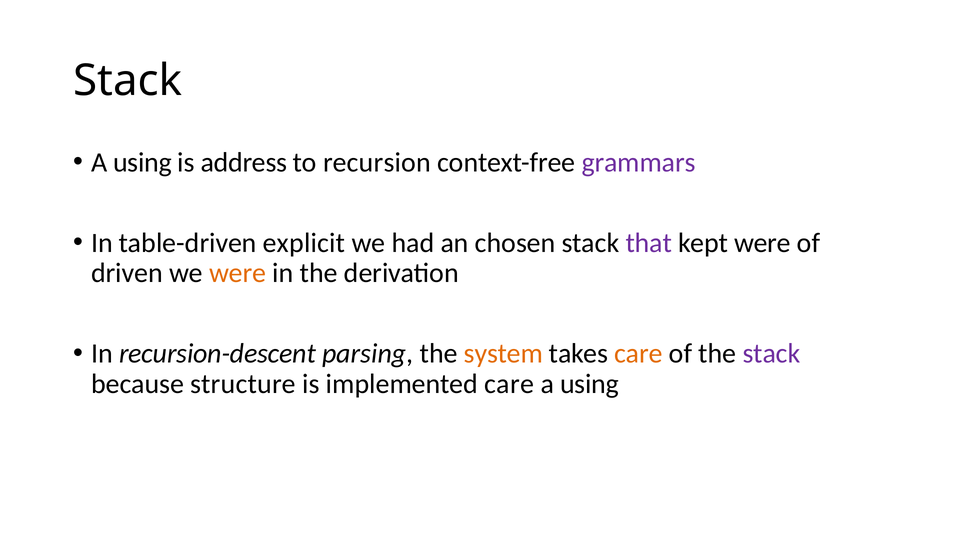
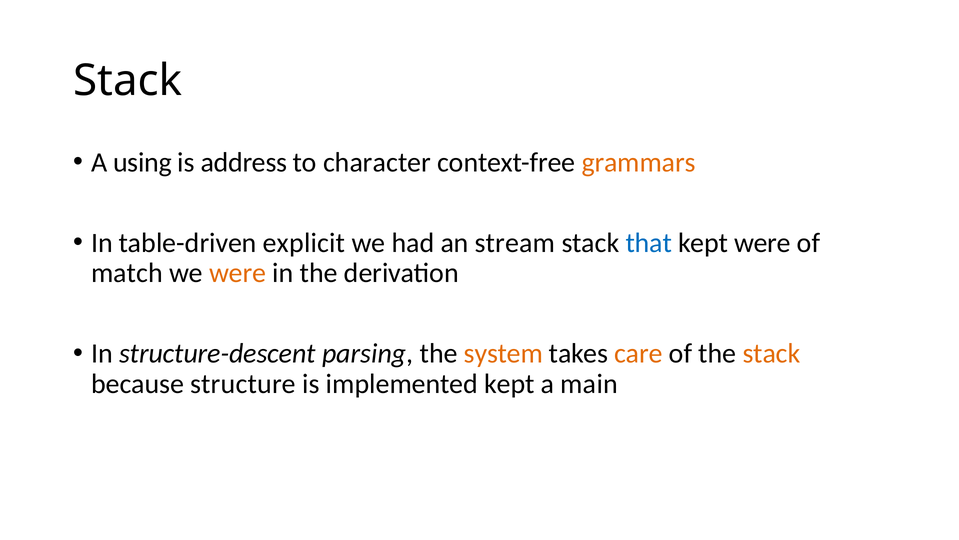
recursion: recursion -> character (377, 162)
grammars colour: purple -> orange (639, 162)
chosen: chosen -> stream (515, 243)
that colour: purple -> blue (649, 243)
driven: driven -> match (127, 273)
recursion-descent: recursion-descent -> structure-descent (217, 353)
stack colour: purple -> orange (771, 353)
implemented care: care -> kept (509, 383)
using: using -> main (589, 383)
